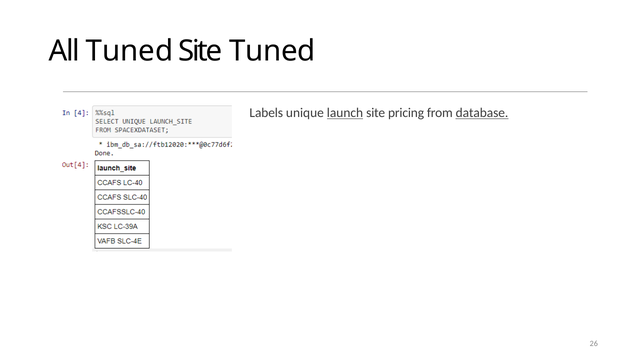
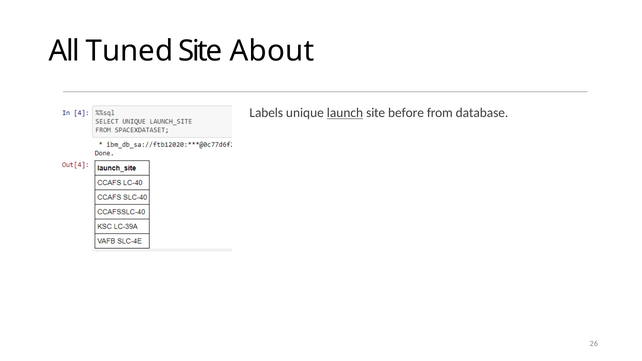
Site Tuned: Tuned -> About (272, 51)
pricing: pricing -> before (406, 113)
database underline: present -> none (482, 113)
